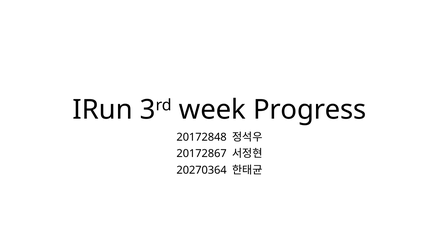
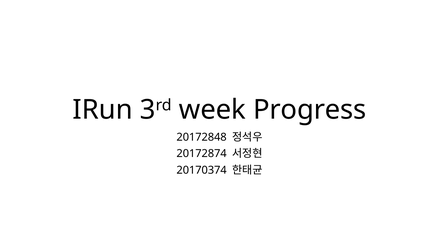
20172867: 20172867 -> 20172874 (202, 154)
20270364: 20270364 -> 20170374 (202, 170)
